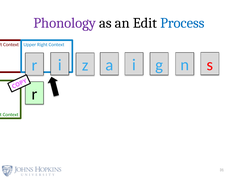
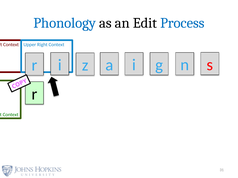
Phonology colour: purple -> blue (65, 23)
